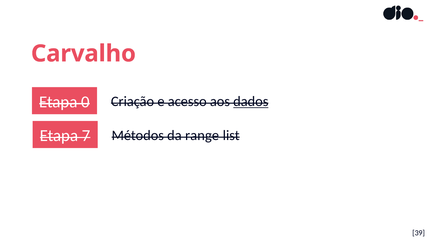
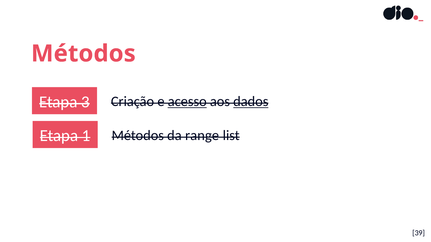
Carvalho: Carvalho -> Métodos (83, 54)
0: 0 -> 3 (85, 102)
acesso underline: none -> present (187, 102)
7: 7 -> 1 (86, 136)
